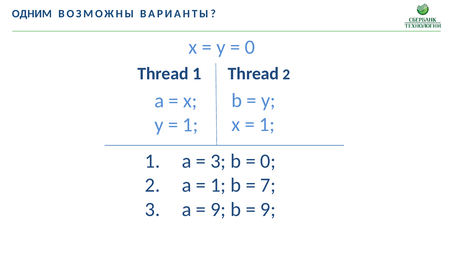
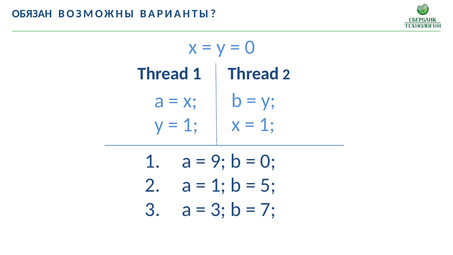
ОДНИМ: ОДНИМ -> ОБЯЗАН (32, 14)
3: 3 -> 9 (218, 161)
7: 7 -> 5 (268, 185)
9: 9 -> 3 (218, 209)
9: 9 -> 7 (268, 209)
